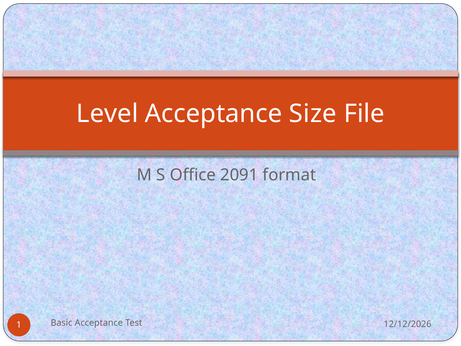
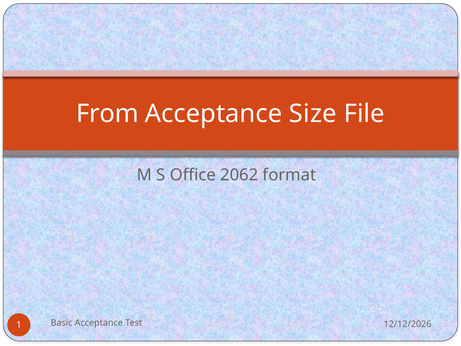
Level: Level -> From (107, 114)
2091: 2091 -> 2062 (239, 175)
